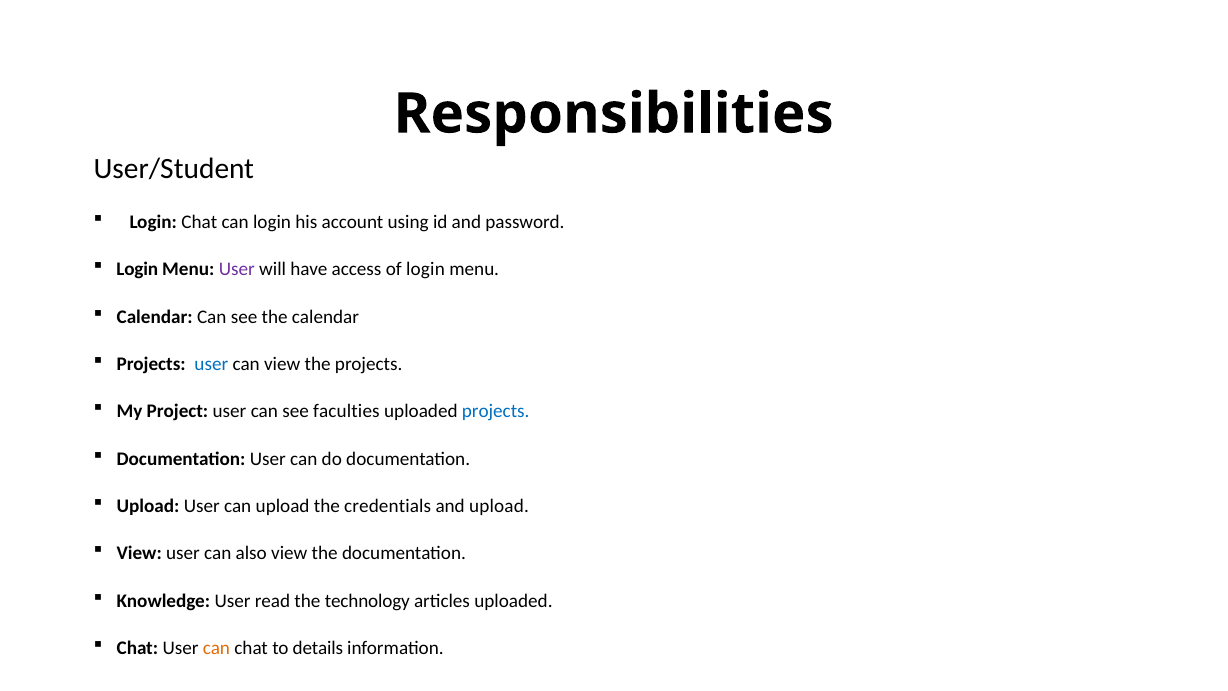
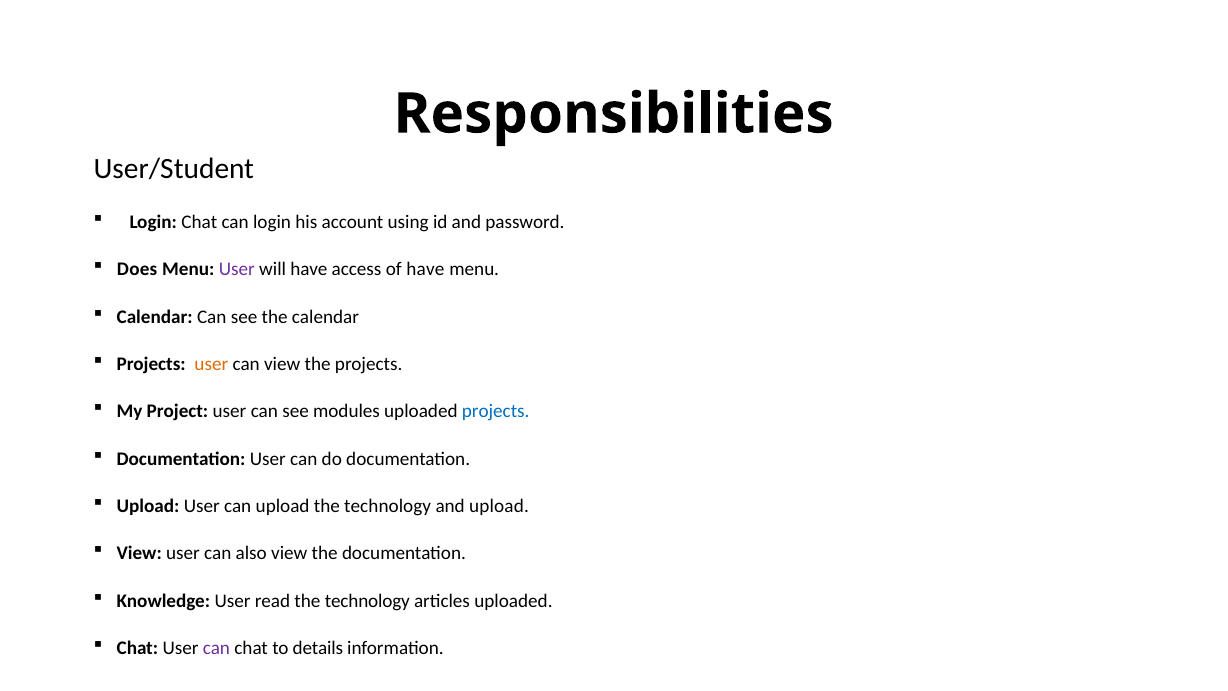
Login: Login -> Does (137, 269)
of login: login -> have (425, 269)
user colour: blue -> orange (211, 364)
faculties: faculties -> modules (347, 411)
upload the credentials: credentials -> technology (388, 506)
can colour: orange -> purple (216, 648)
